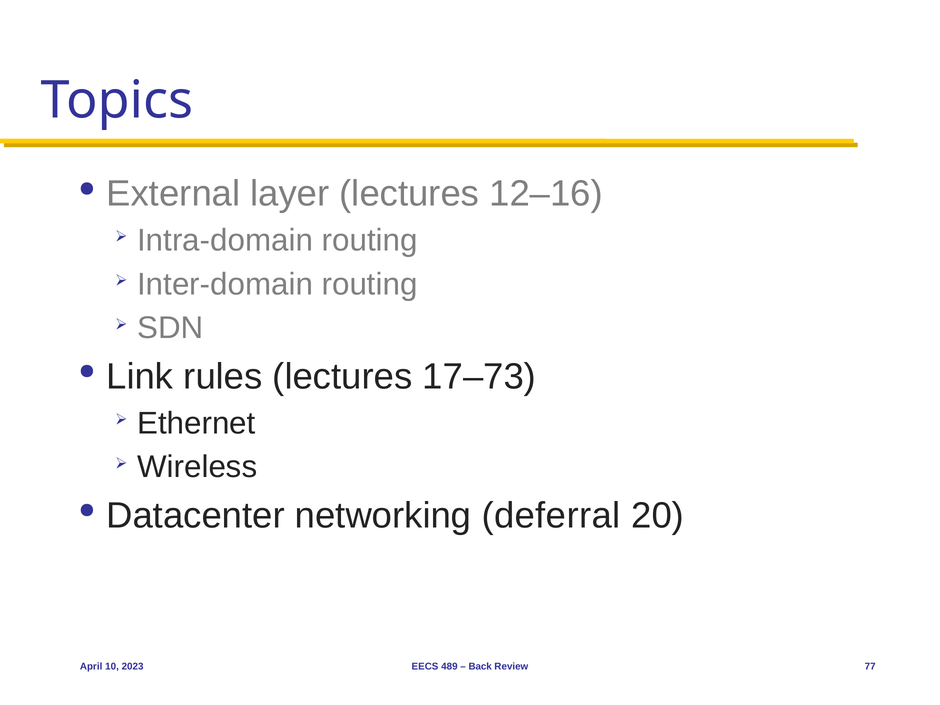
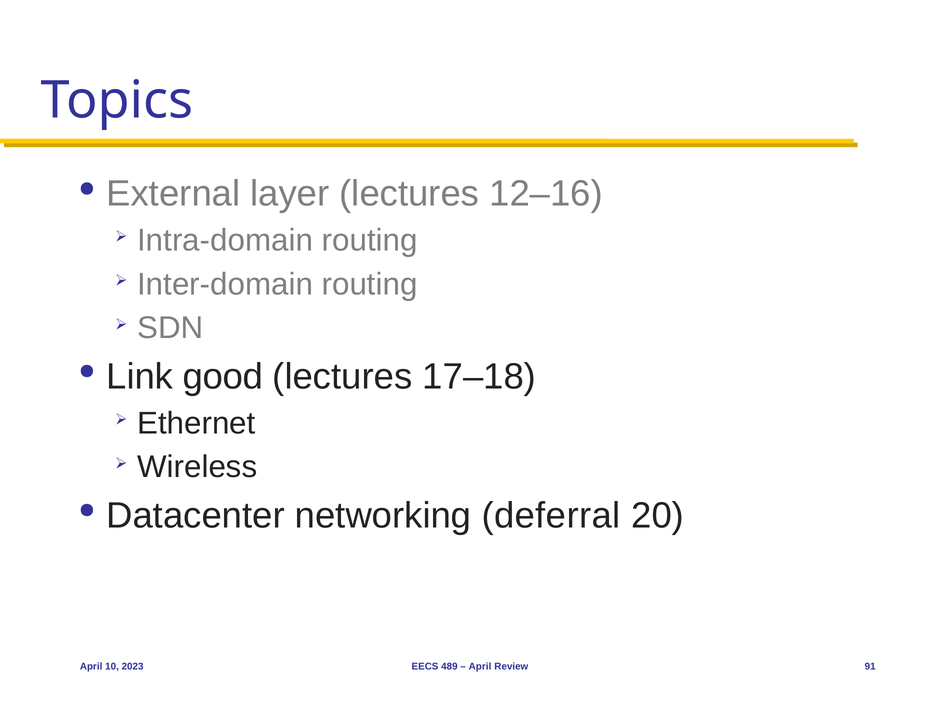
rules: rules -> good (223, 377)
17–73: 17–73 -> 17–18 (479, 377)
Back: Back -> April (480, 666)
77: 77 -> 91 (870, 666)
